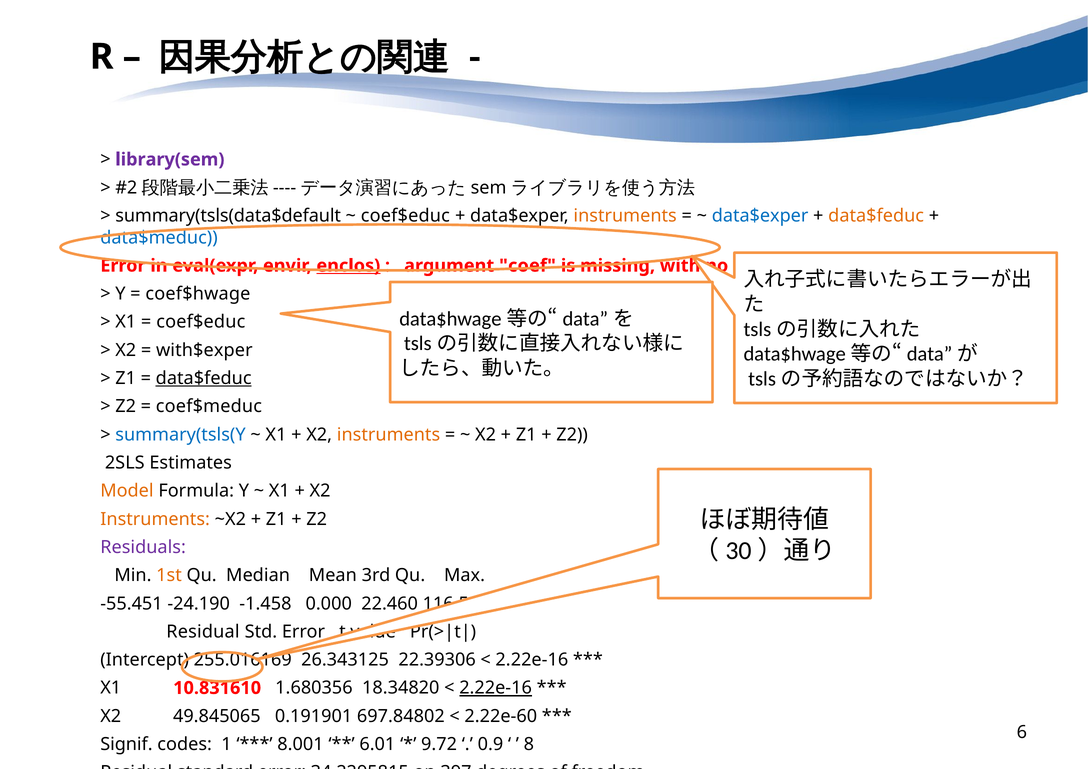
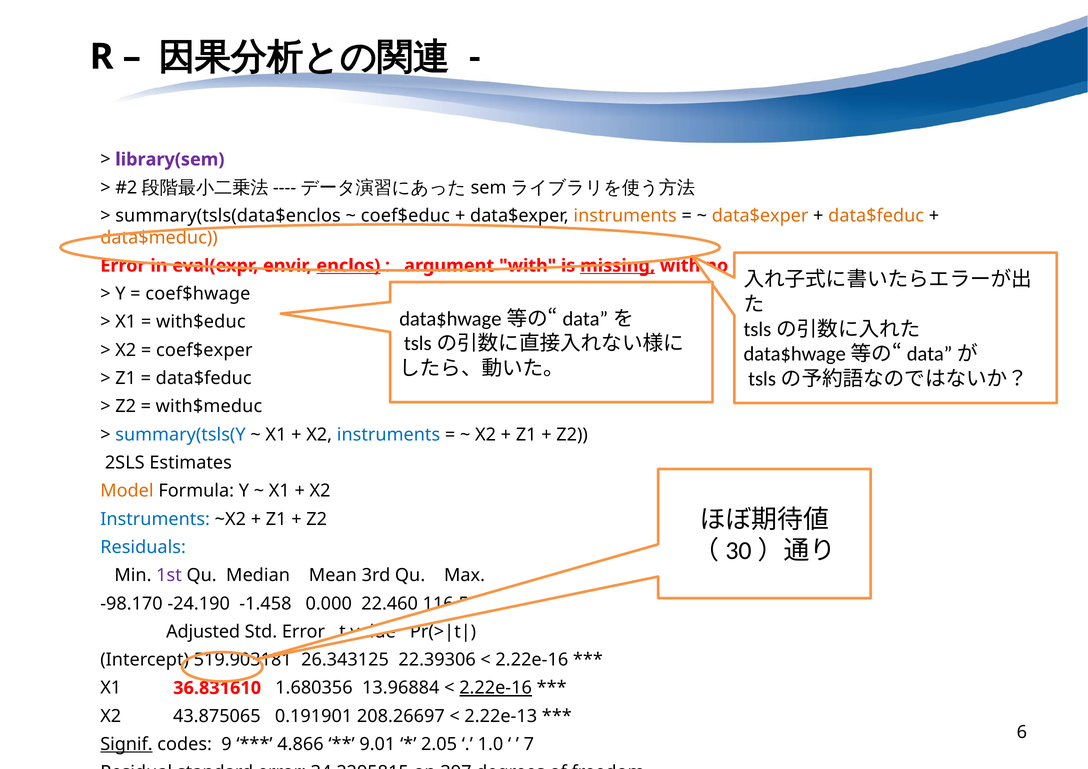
summary(tsls(data$default: summary(tsls(data$default -> summary(tsls(data$enclos (228, 216)
data$exper colour: blue -> orange (760, 216)
data$meduc colour: blue -> orange (159, 238)
argument coef: coef -> with (528, 266)
missing underline: none -> present (618, 266)
coef$educ: coef$educ -> with$educ (201, 322)
with$exper: with$exper -> coef$exper (204, 350)
data$feduc underline: present -> none (204, 378)
coef$meduc: coef$meduc -> with$meduc (209, 407)
instruments colour: orange -> blue (389, 435)
Instruments colour: orange -> blue (155, 519)
Residuals colour: purple -> blue (143, 547)
1st colour: orange -> purple (169, 576)
-55.451: -55.451 -> -98.170 (131, 604)
Residual: Residual -> Adjusted (203, 632)
255.016169: 255.016169 -> 519.903181 (243, 660)
10.831610: 10.831610 -> 36.831610 (217, 688)
18.34820: 18.34820 -> 13.96884 (401, 688)
49.845065: 49.845065 -> 43.875065 (217, 716)
697.84802: 697.84802 -> 208.26697 (401, 716)
2.22e-60: 2.22e-60 -> 2.22e-13 (501, 716)
Signif underline: none -> present (126, 745)
1: 1 -> 9 (226, 745)
8.001: 8.001 -> 4.866 (301, 745)
6.01: 6.01 -> 9.01 (377, 745)
9.72: 9.72 -> 2.05 (439, 745)
0.9: 0.9 -> 1.0 (490, 745)
8: 8 -> 7 (529, 745)
